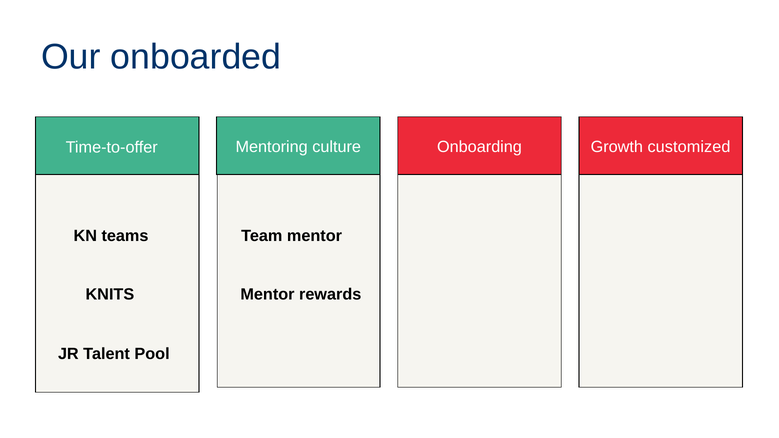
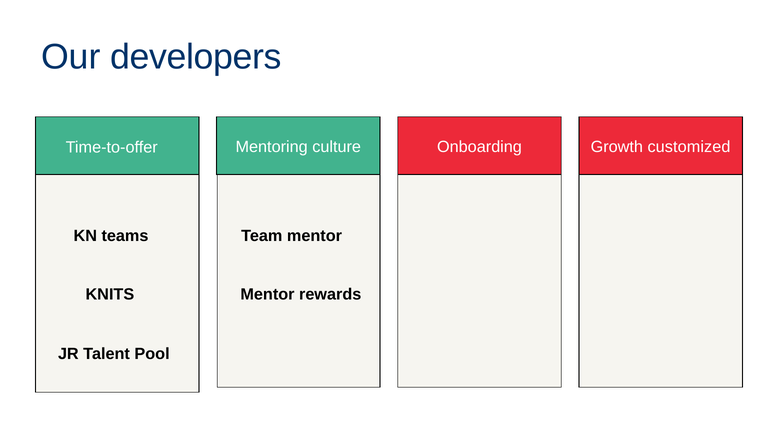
onboarded: onboarded -> developers (196, 57)
